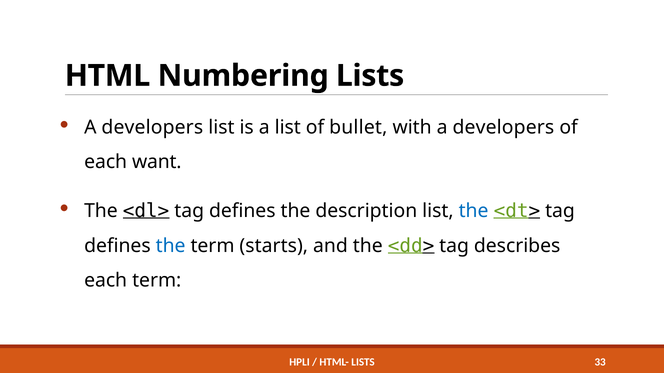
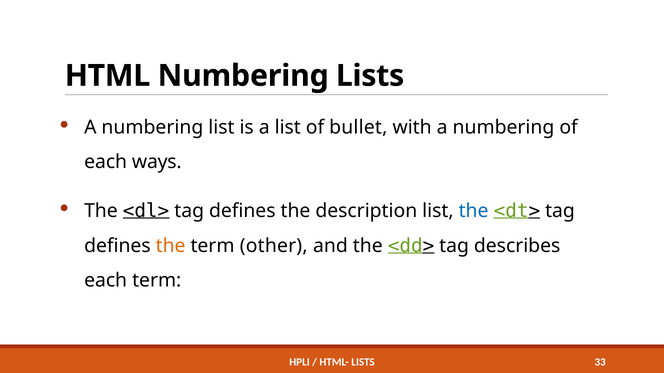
developers: developers -> numbering (152, 128)
with a developers: developers -> numbering (503, 128)
want: want -> ways (157, 162)
the colour: blue -> orange (171, 246)
starts: starts -> other (274, 246)
